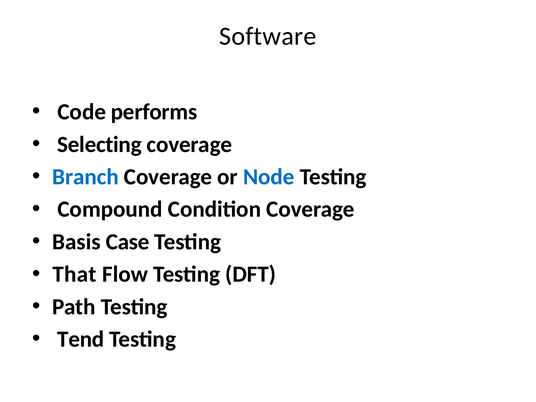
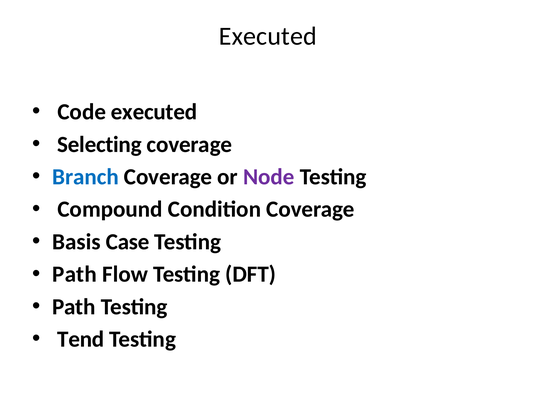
Software: Software -> Executed (268, 36)
Code performs: performs -> executed (154, 112)
Node colour: blue -> purple (269, 177)
That: That -> Path (75, 274)
